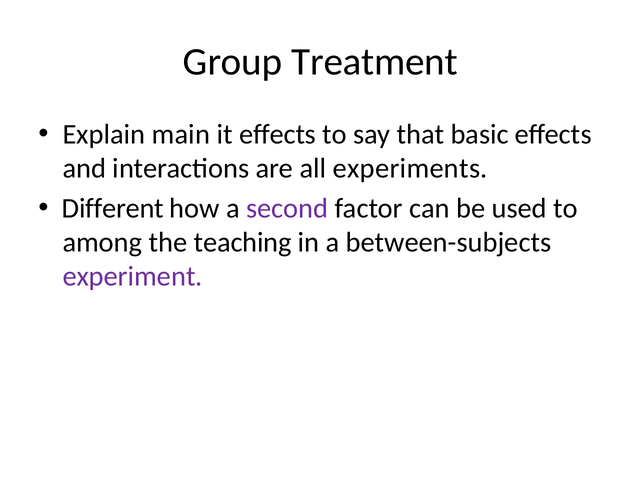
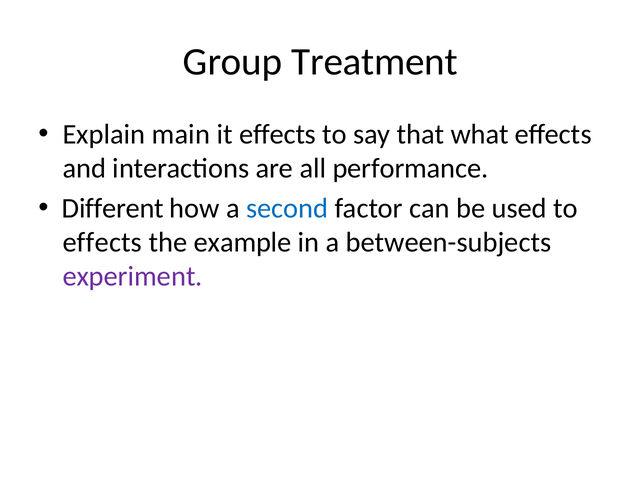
basic: basic -> what (480, 134)
experiments: experiments -> performance (410, 169)
second colour: purple -> blue (287, 209)
among: among -> effects (102, 243)
teaching: teaching -> example (243, 243)
